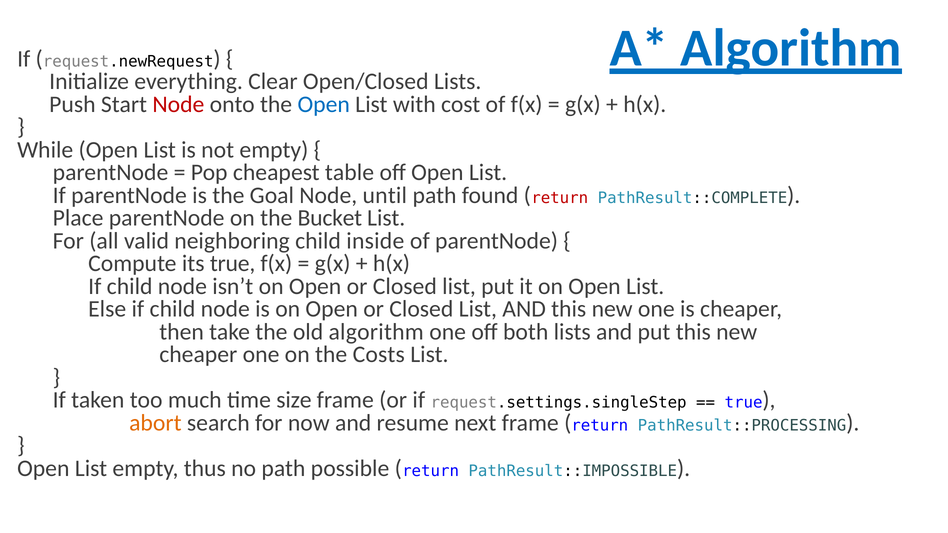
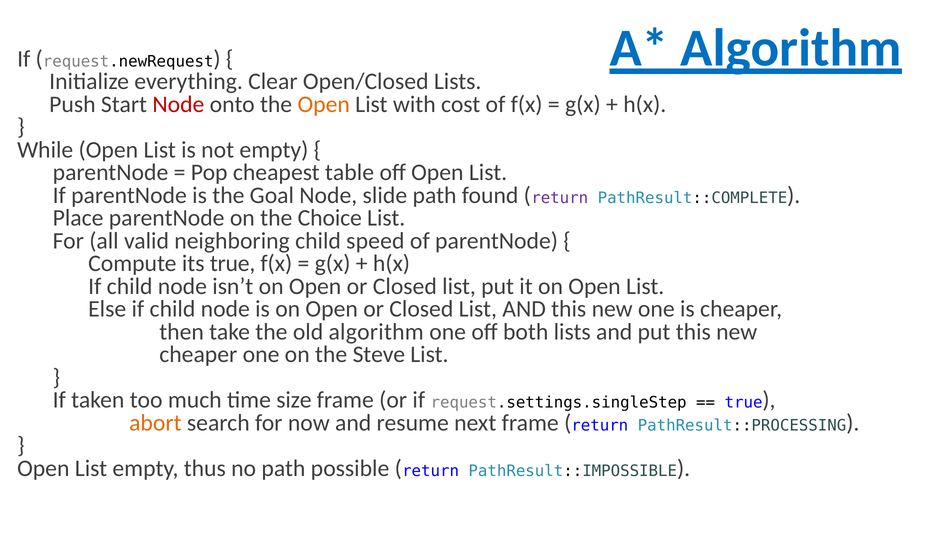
Open colour: blue -> orange (324, 104)
until: until -> slide (385, 195)
return colour: red -> purple (560, 198)
Bucket: Bucket -> Choice (330, 218)
inside: inside -> speed (375, 241)
Costs: Costs -> Steve (379, 355)
